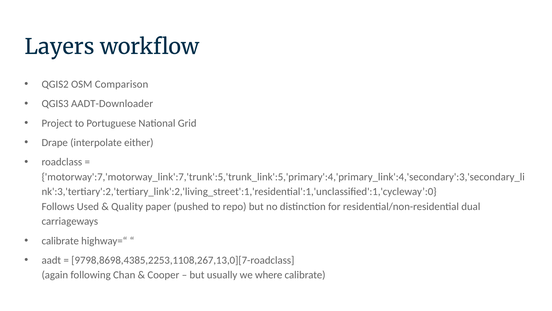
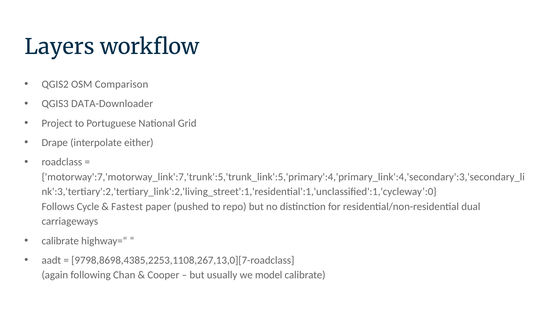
AADT-Downloader: AADT-Downloader -> DATA-Downloader (112, 104)
Used: Used -> Cycle (88, 206)
Quality: Quality -> Fastest (127, 206)
where: where -> model (269, 275)
